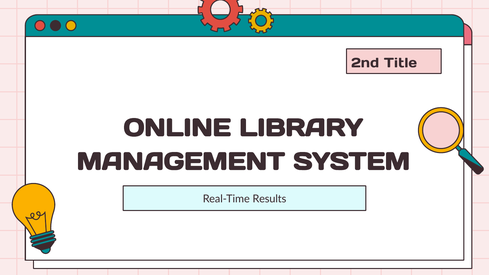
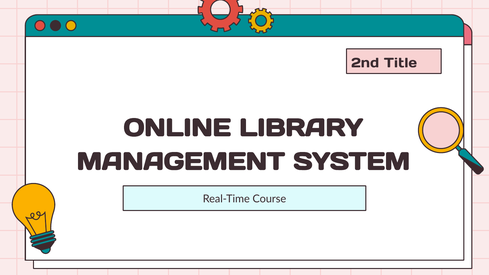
Results: Results -> Course (269, 199)
